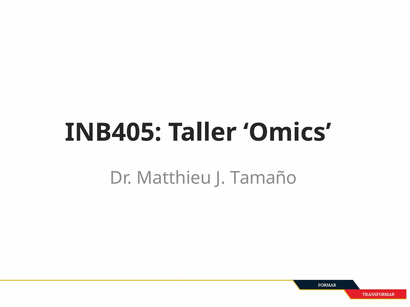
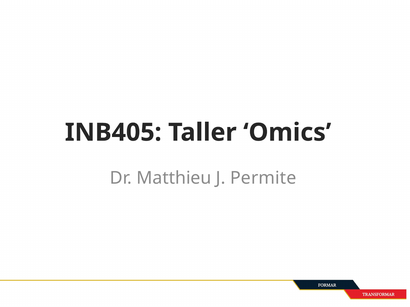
Tamaño: Tamaño -> Permite (263, 178)
